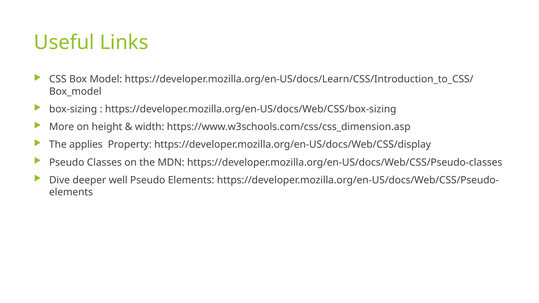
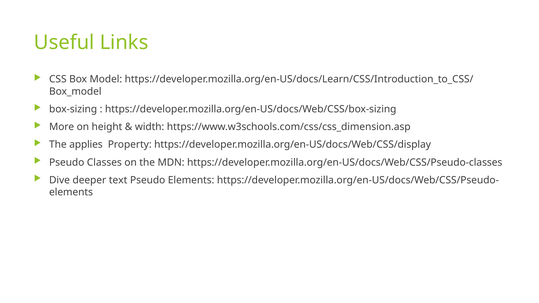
well: well -> text (118, 180)
